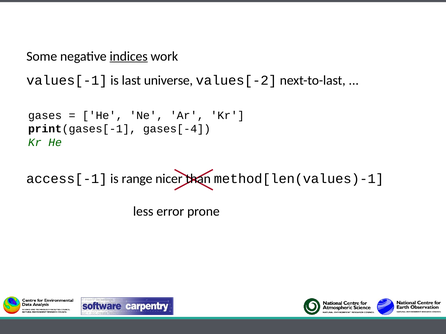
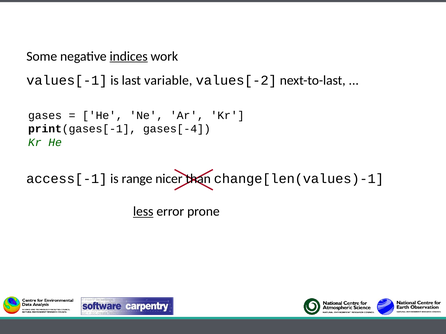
universe: universe -> variable (168, 81)
method[len(values)-1: method[len(values)-1 -> change[len(values)-1 (299, 179)
less underline: none -> present (143, 212)
